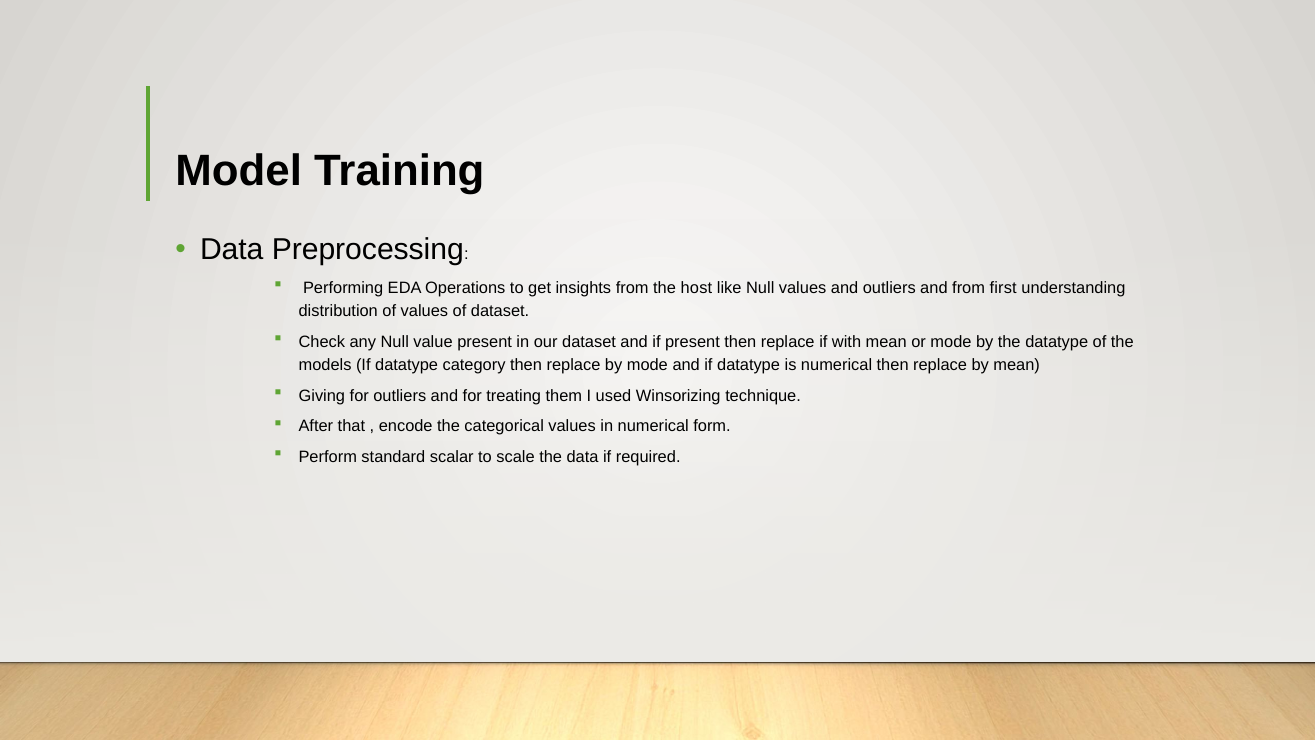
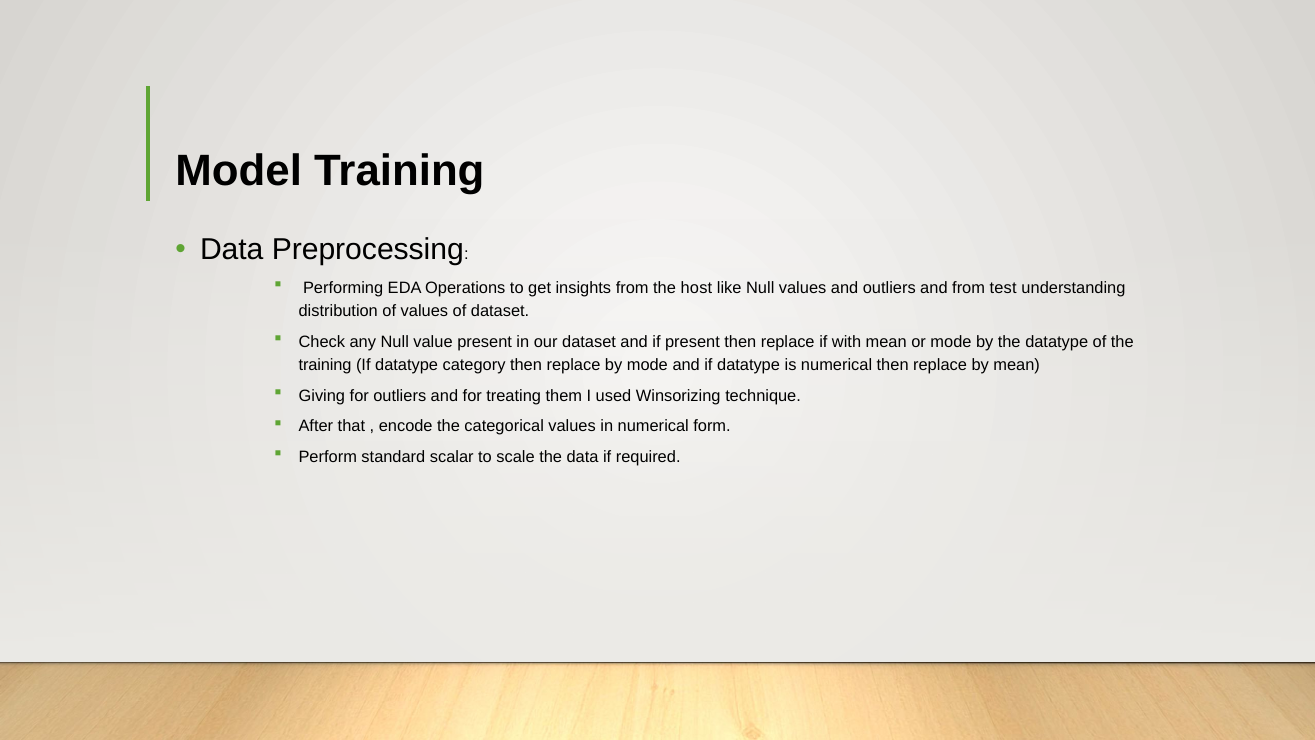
first: first -> test (1003, 287)
models: models -> training (325, 365)
